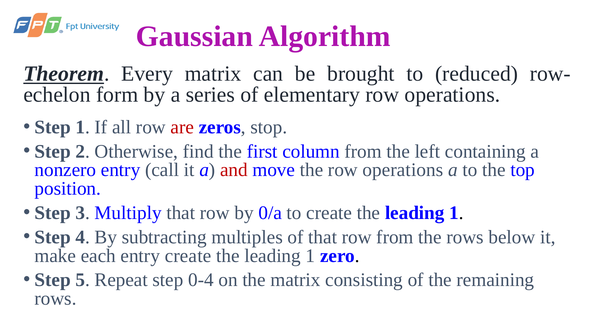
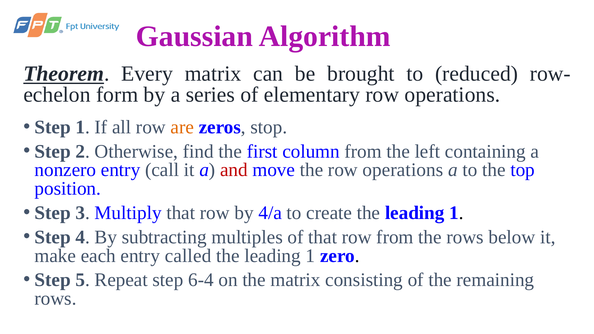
are colour: red -> orange (182, 127)
0/a: 0/a -> 4/a (270, 213)
entry create: create -> called (188, 256)
0-4: 0-4 -> 6-4 (201, 280)
